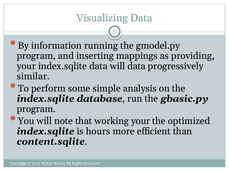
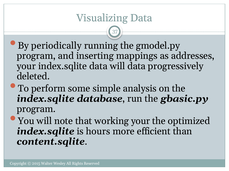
information: information -> periodically (56, 46)
providing: providing -> addresses (193, 56)
similar: similar -> deleted (33, 77)
